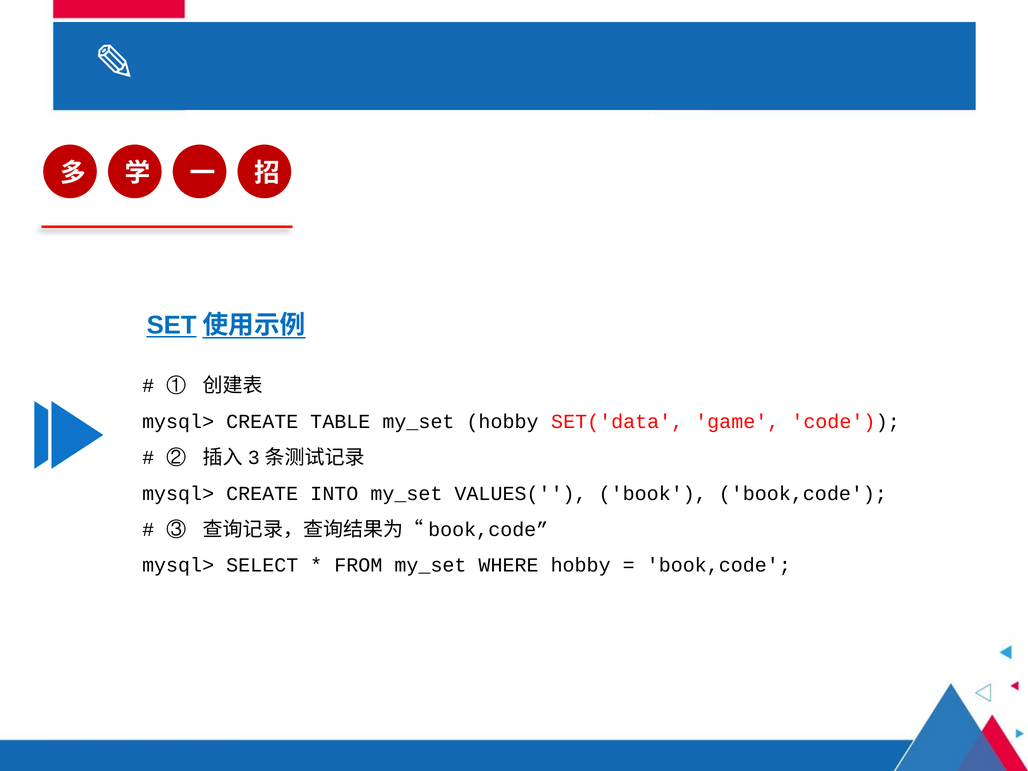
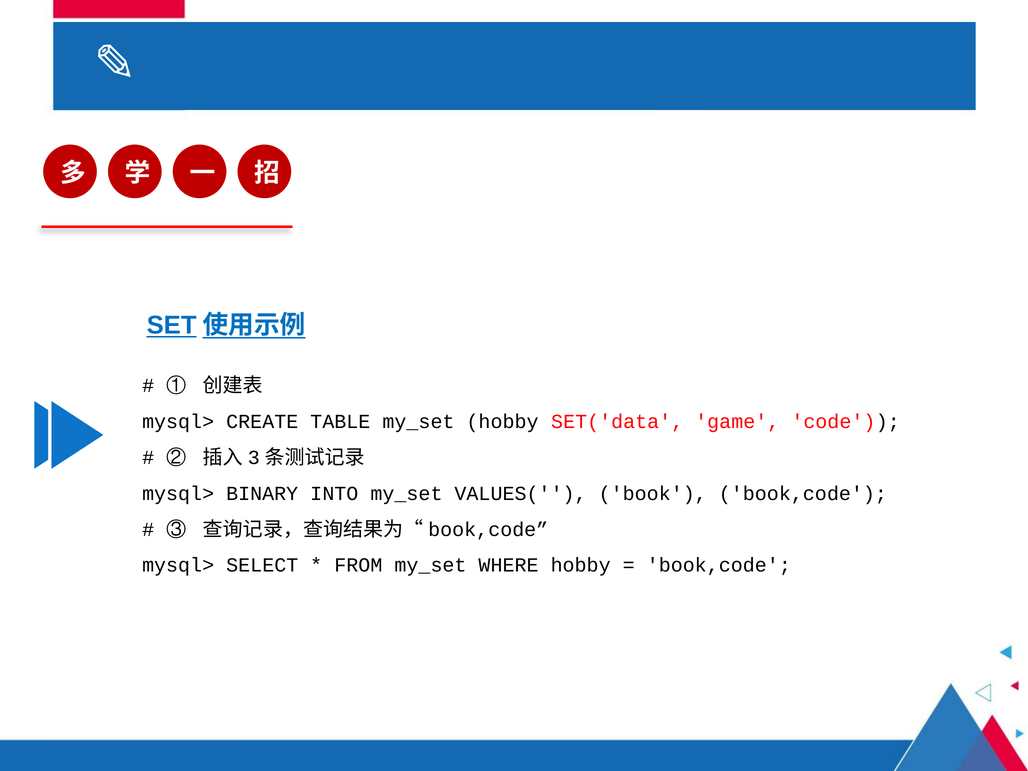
CREATE: CREATE -> BINARY (262, 493)
